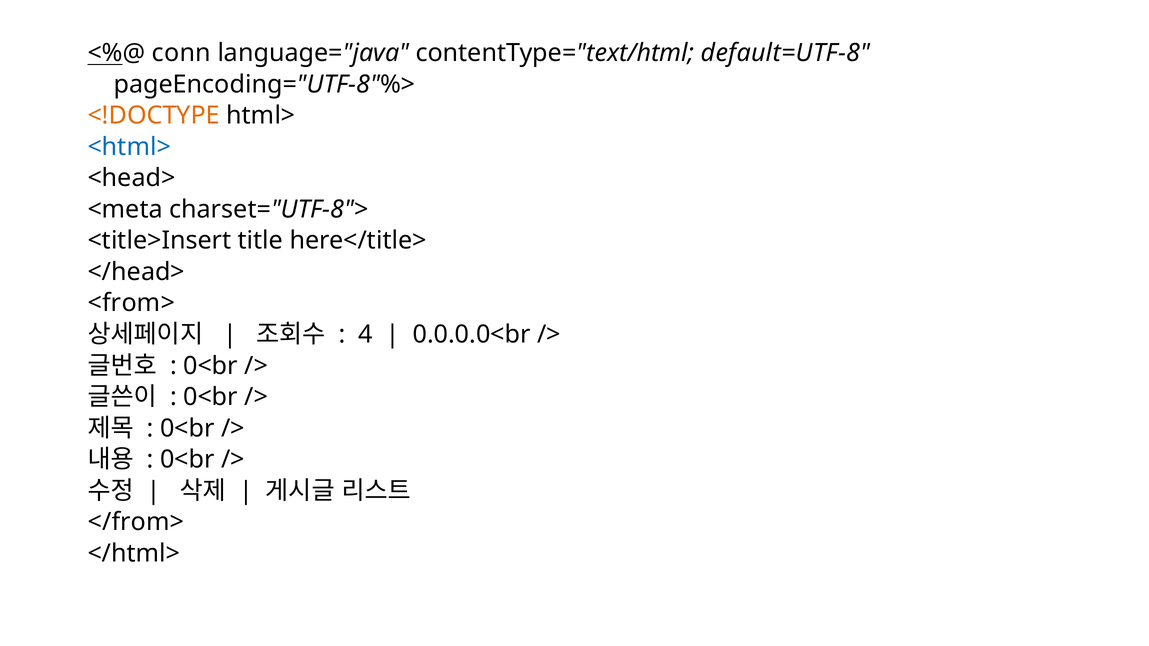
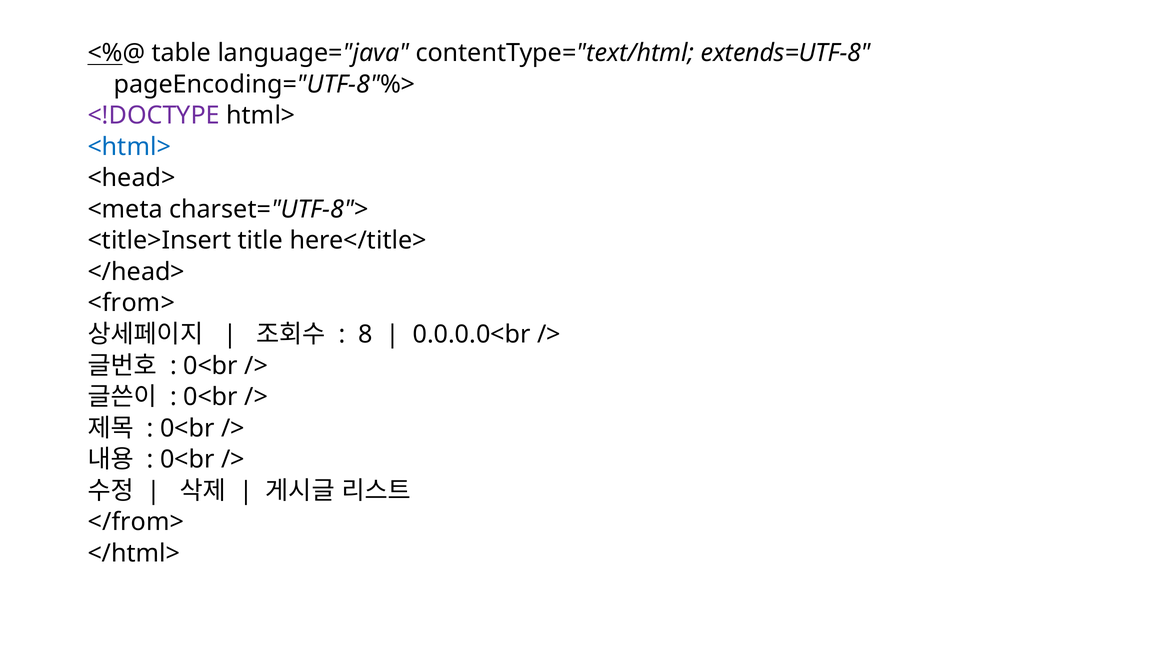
conn: conn -> table (181, 53)
default=UTF-8: default=UTF-8 -> extends=UTF-8 (786, 53)
<!DOCTYPE colour: orange -> purple (154, 116)
4: 4 -> 8 (365, 335)
